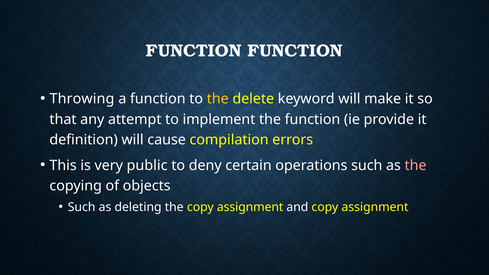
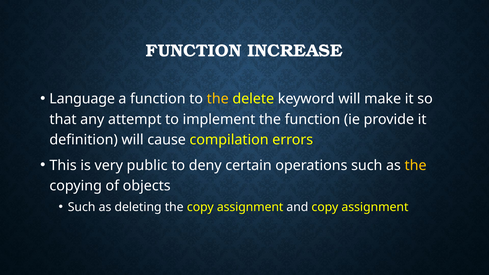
FUNCTION FUNCTION: FUNCTION -> INCREASE (295, 51)
Throwing: Throwing -> Language (82, 99)
the colour: pink -> yellow (416, 165)
